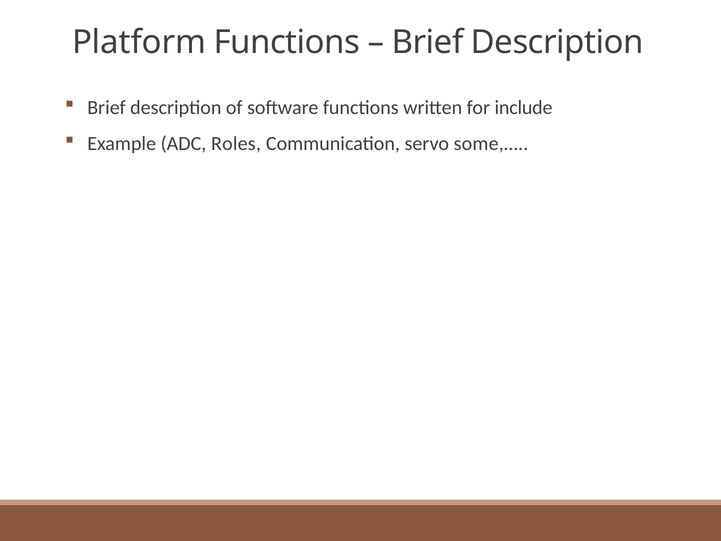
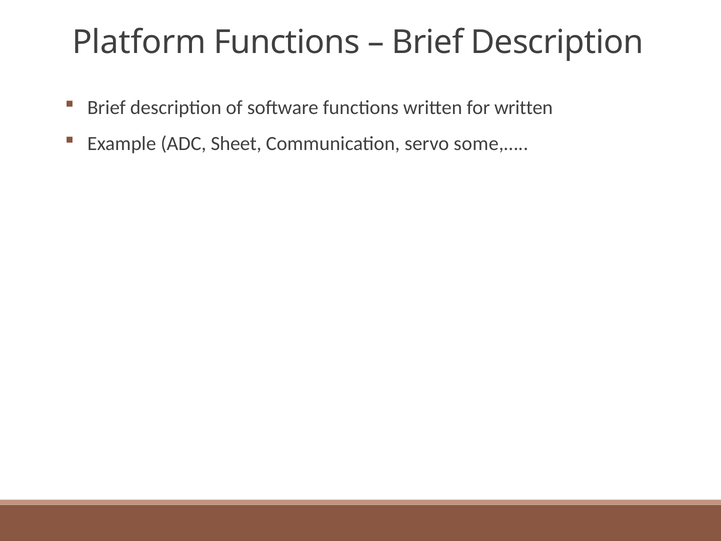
for include: include -> written (524, 108)
Roles: Roles -> Sheet (236, 143)
